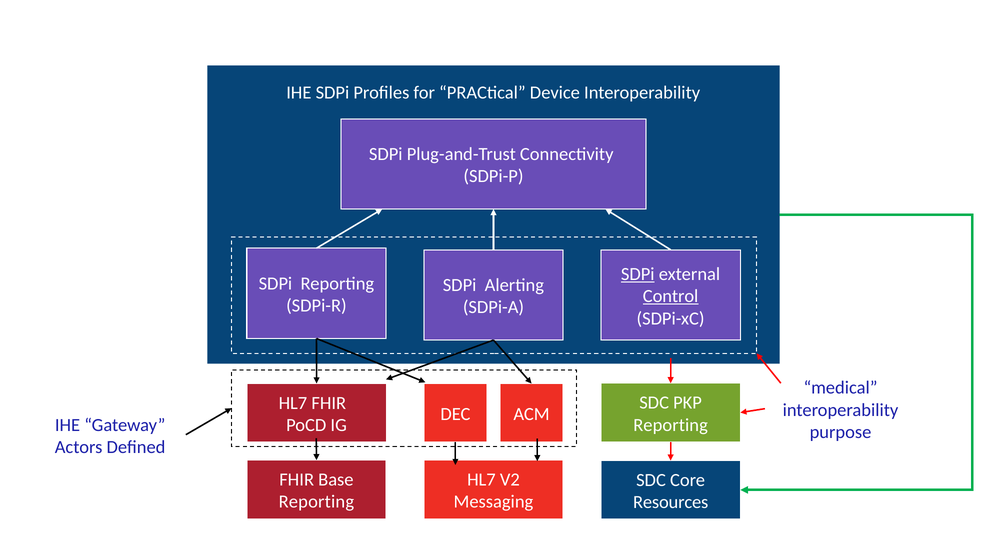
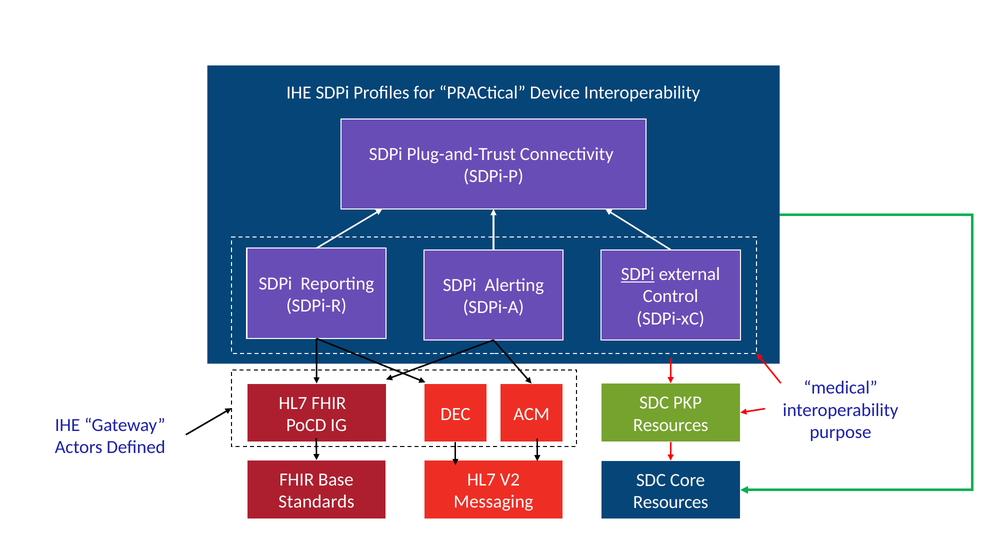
Control underline: present -> none (671, 296)
Reporting: Reporting -> Resources (671, 425)
Reporting: Reporting -> Standards (316, 502)
